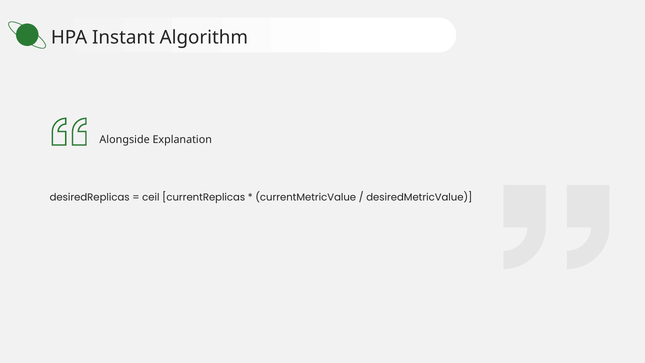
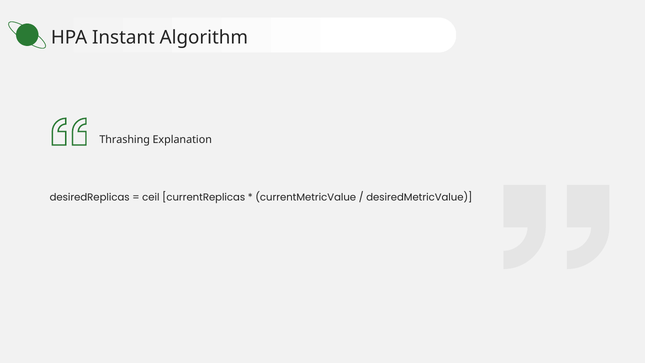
Alongside: Alongside -> Thrashing (125, 140)
